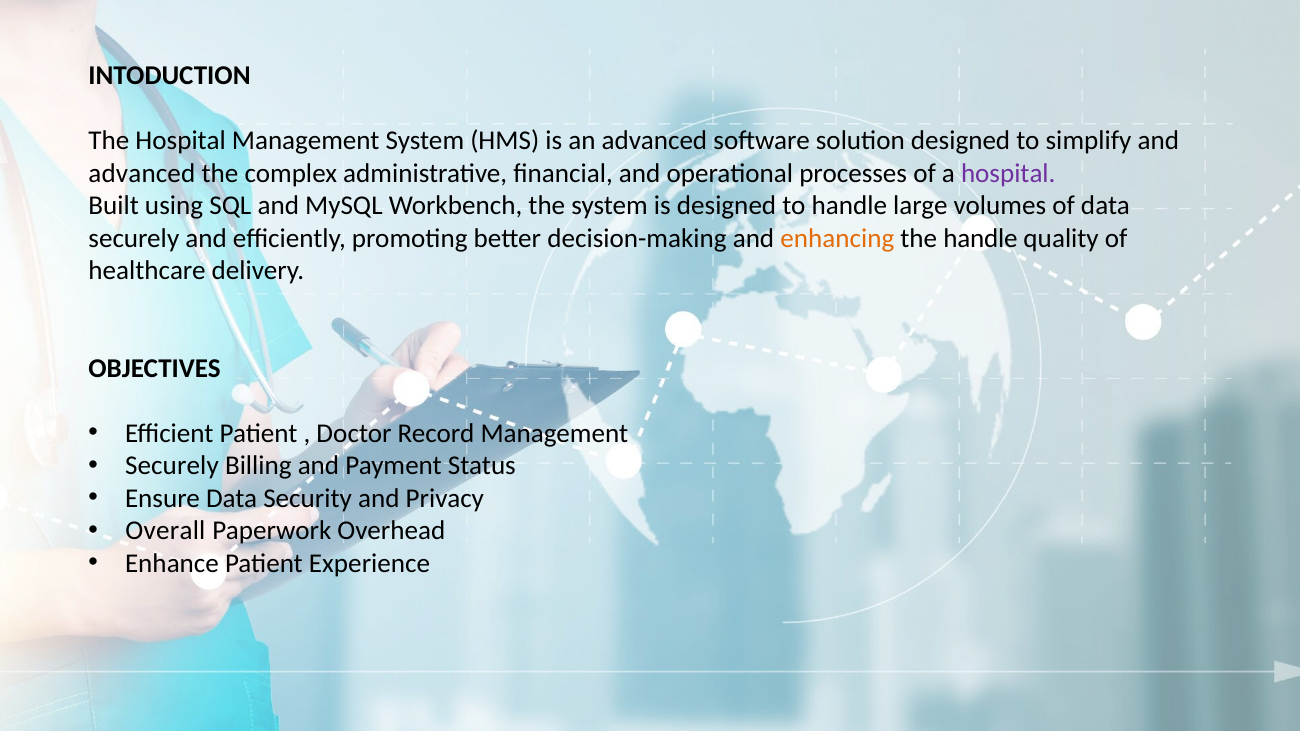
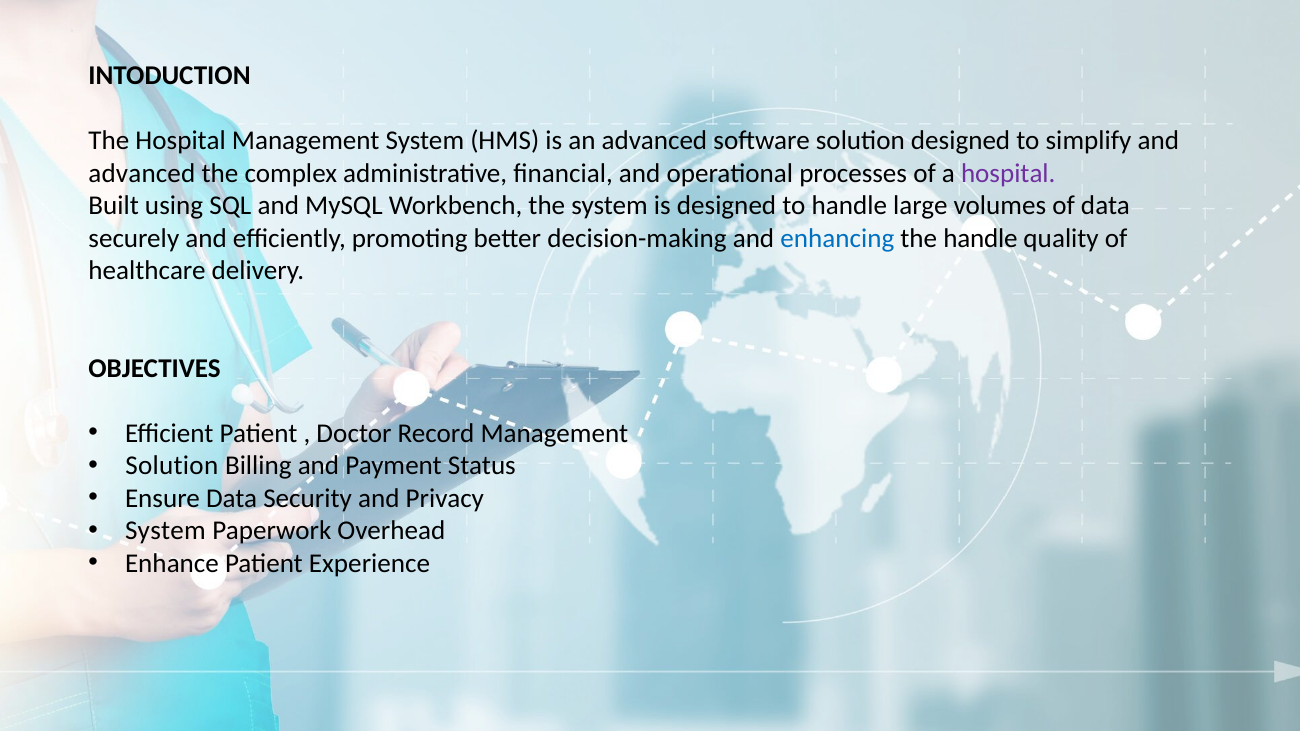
enhancing colour: orange -> blue (837, 238)
Securely: Securely -> Solution (172, 466)
Overall: Overall -> System (165, 531)
